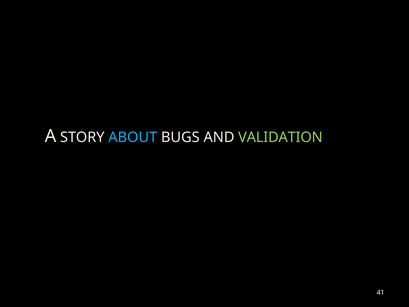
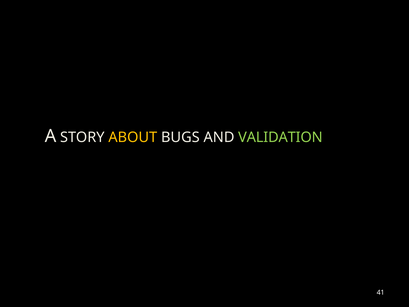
ABOUT colour: light blue -> yellow (133, 137)
